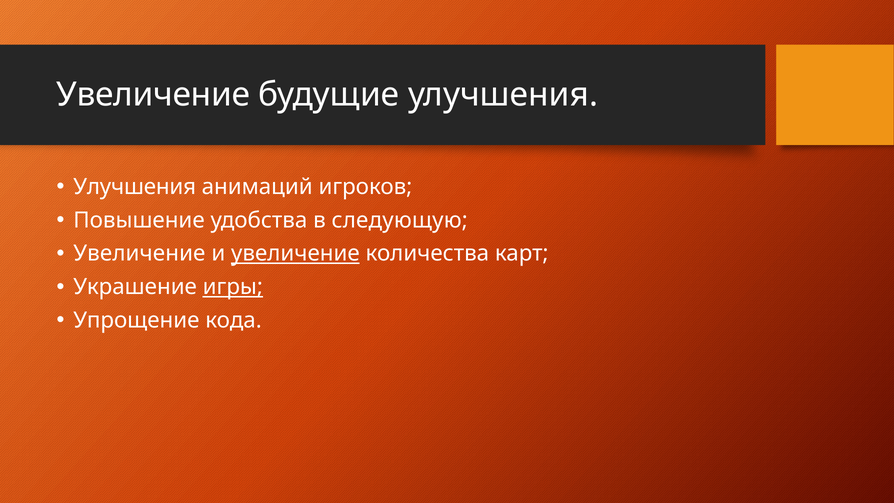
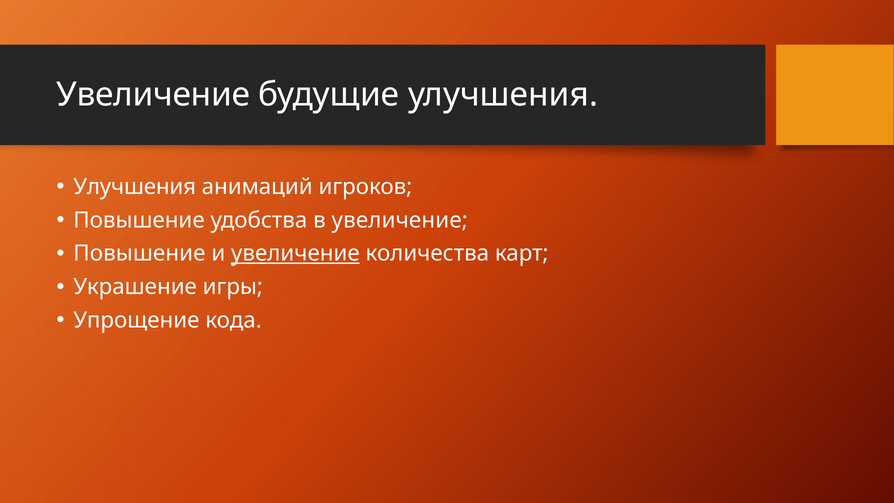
в следующую: следующую -> увеличение (400, 220)
Увеличение: Увеличение -> Повышение (139, 254)
игры underline: present -> none (233, 287)
